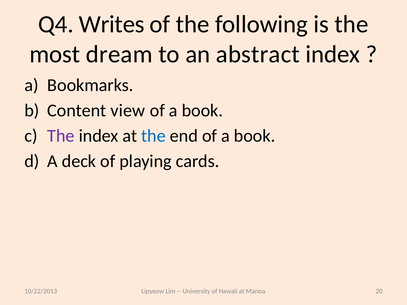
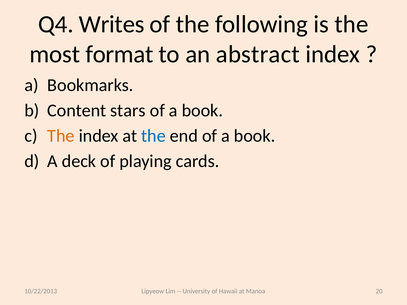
dream: dream -> format (119, 54)
view: view -> stars (128, 111)
The colour: purple -> orange (61, 136)
